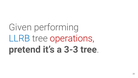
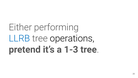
Given: Given -> Either (20, 27)
operations colour: red -> black (72, 38)
3-3: 3-3 -> 1-3 (71, 49)
